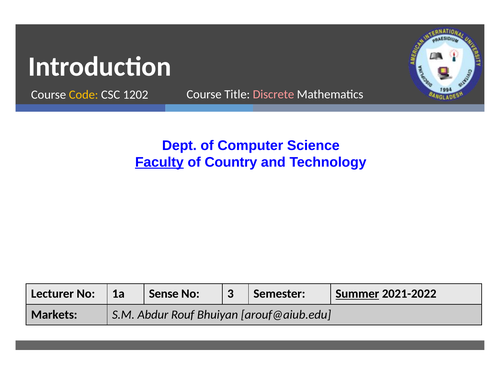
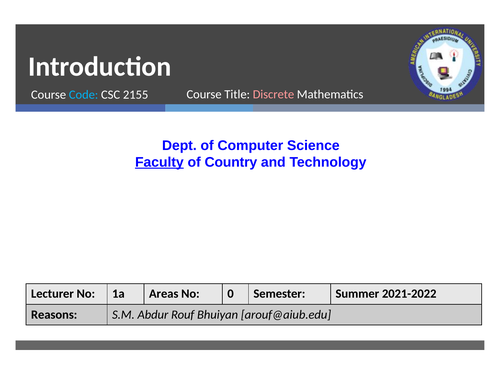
Code colour: yellow -> light blue (84, 95)
1202: 1202 -> 2155 (136, 95)
Sense: Sense -> Areas (164, 294)
3: 3 -> 0 (231, 294)
Summer underline: present -> none (357, 294)
Markets: Markets -> Reasons (54, 315)
